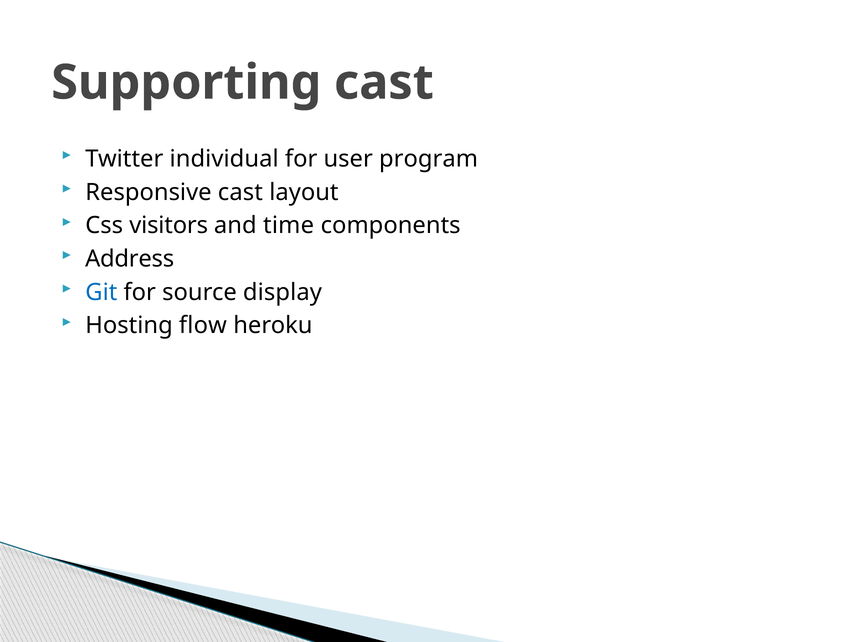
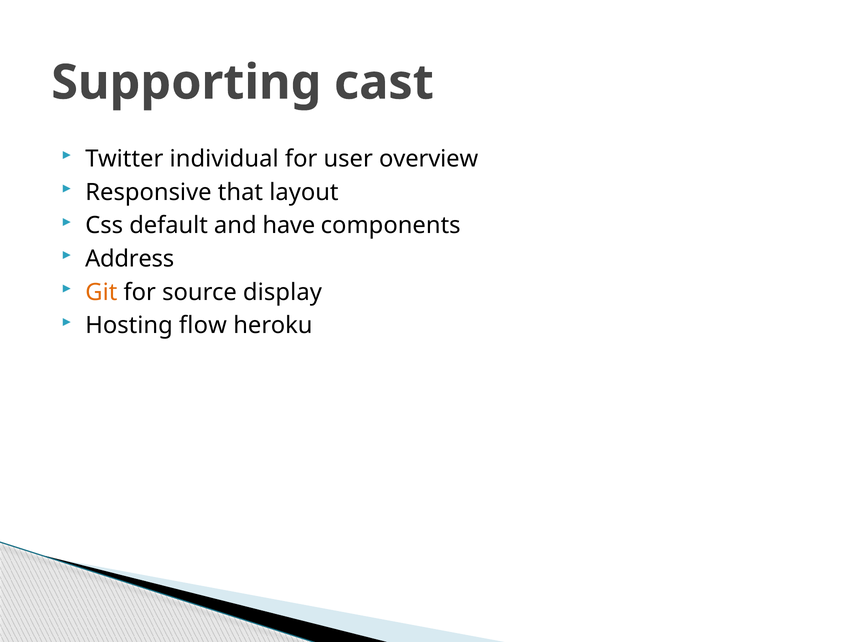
program: program -> overview (429, 159)
Responsive cast: cast -> that (240, 192)
visitors: visitors -> default (169, 225)
time: time -> have (289, 225)
Git colour: blue -> orange (101, 292)
